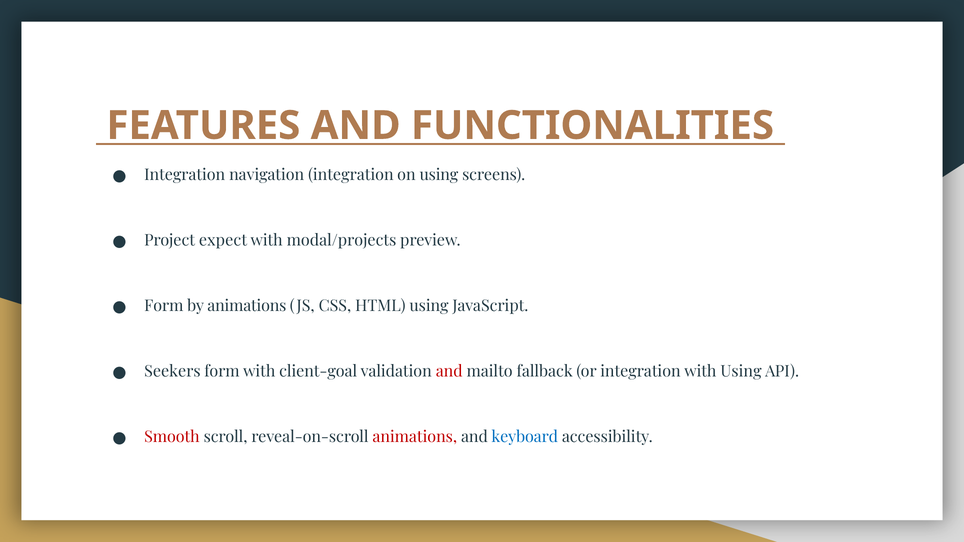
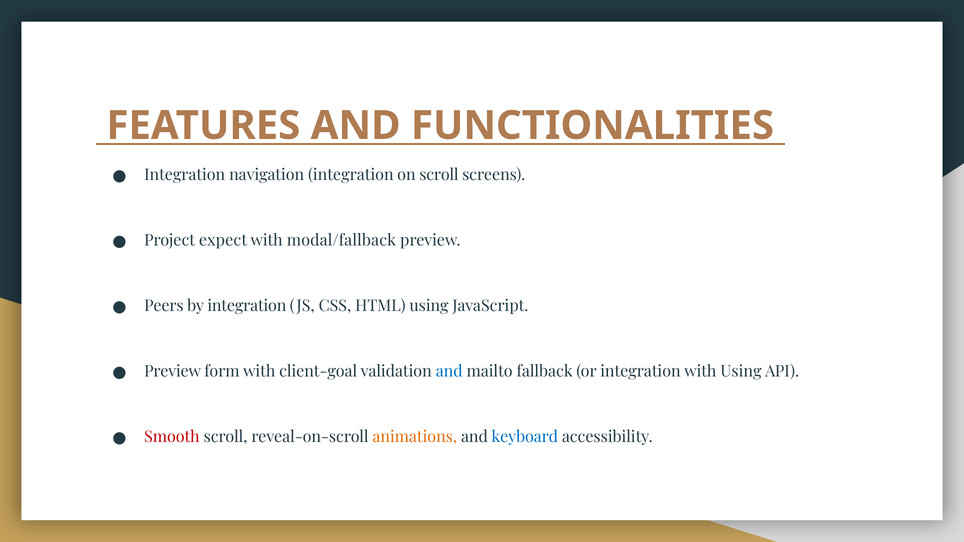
on using: using -> scroll (439, 175)
modal/projects: modal/projects -> modal/fallback (341, 241)
Form: Form -> Peers (164, 306)
by animations: animations -> integration (247, 306)
Seekers: Seekers -> Preview (173, 372)
and colour: red -> blue (449, 372)
animations colour: red -> orange (415, 437)
